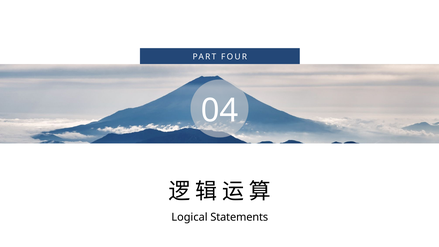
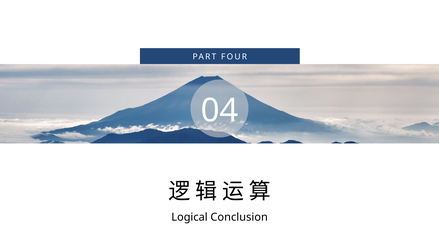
Statements: Statements -> Conclusion (239, 217)
